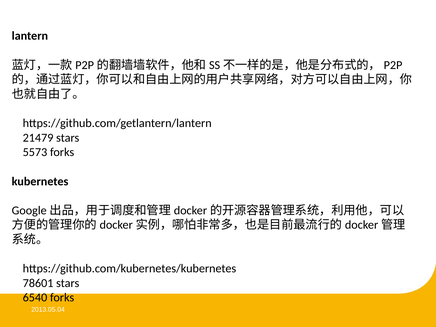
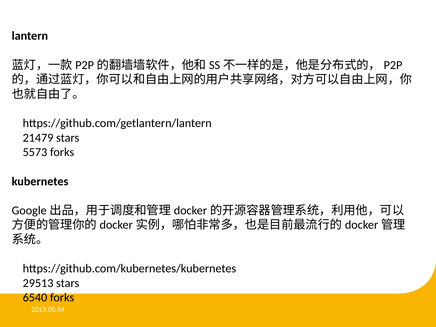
78601: 78601 -> 29513 (38, 283)
